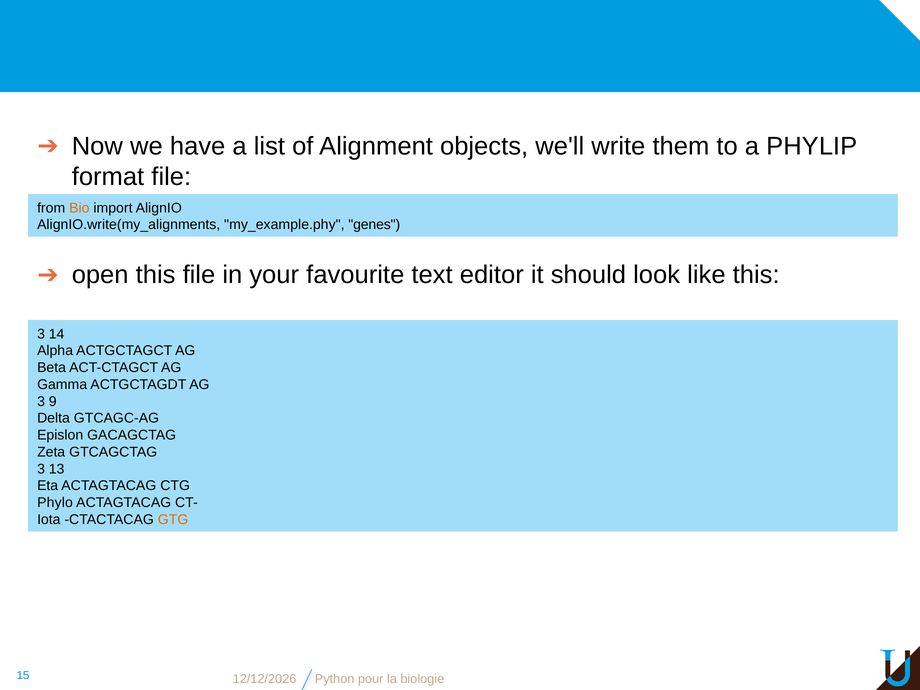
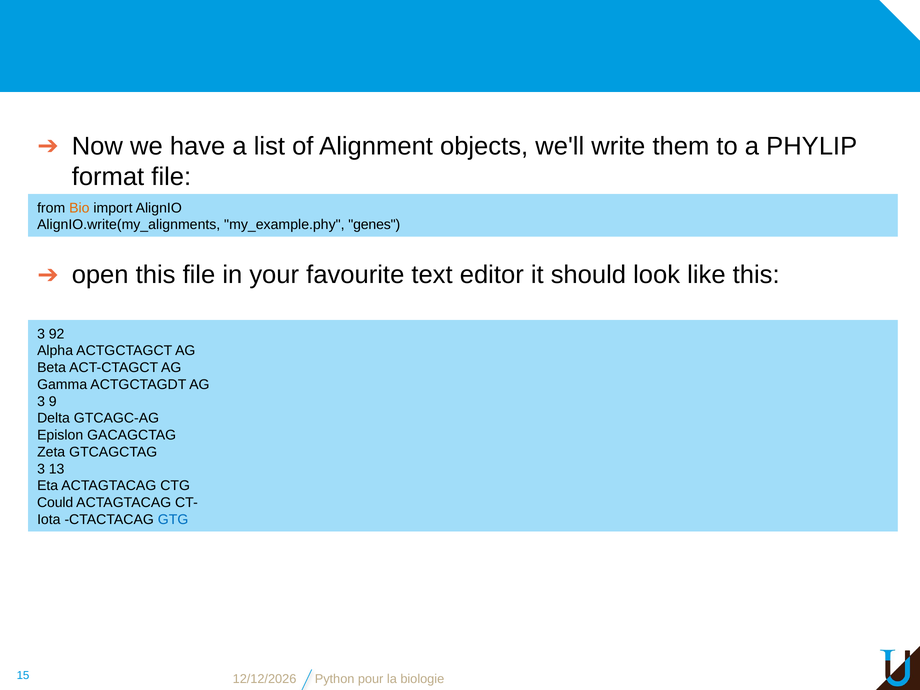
14: 14 -> 92 (57, 334)
Phylo: Phylo -> Could (55, 503)
GTG colour: orange -> blue (173, 520)
